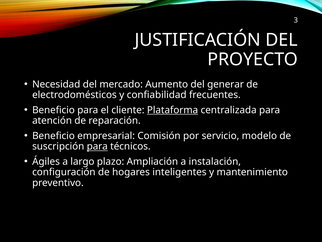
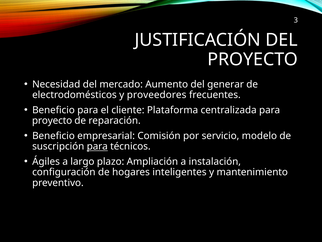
confiabilidad: confiabilidad -> proveedores (157, 95)
Plataforma underline: present -> none (173, 110)
atención: atención -> proyecto (52, 120)
